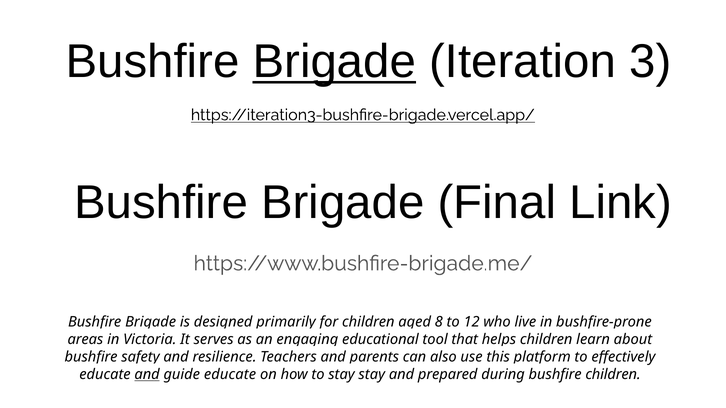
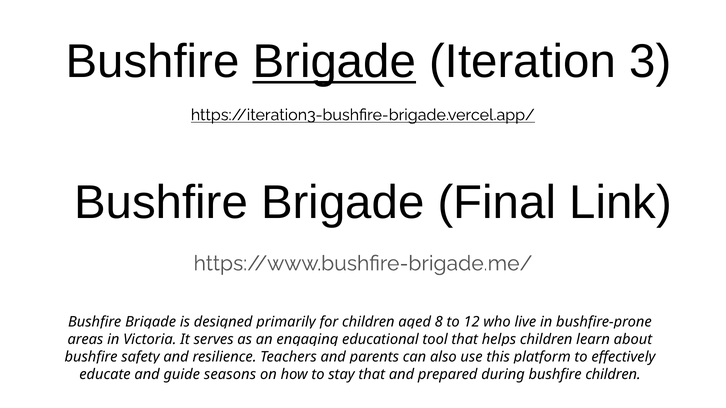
and underline: present -> none (147, 375)
guide educate: educate -> seasons (230, 375)
stay stay: stay -> that (372, 375)
